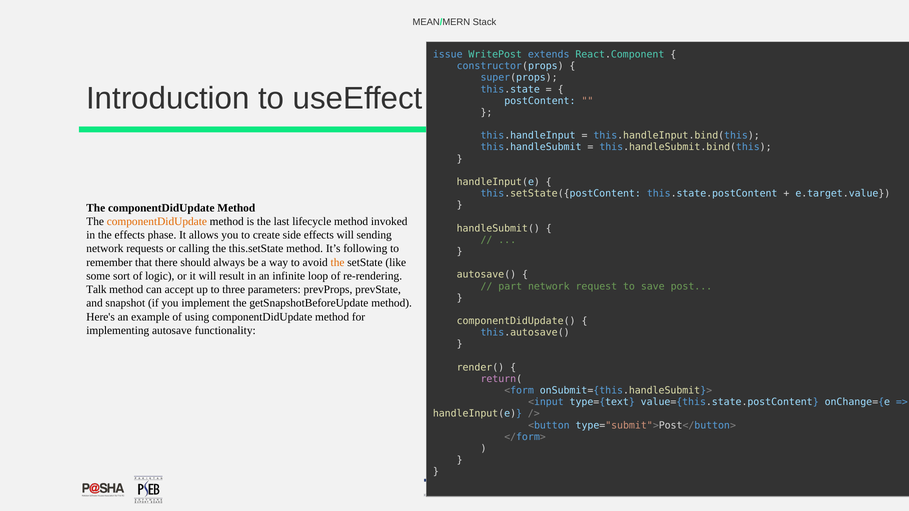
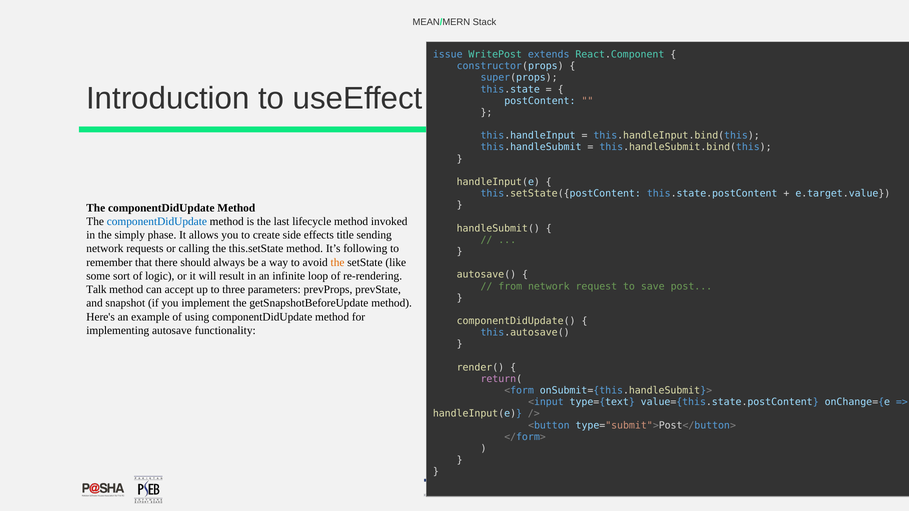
componentDidUpdate colour: orange -> blue (157, 222)
the effects: effects -> simply (130, 235)
effects will: will -> title (345, 235)
part: part -> from (510, 286)
